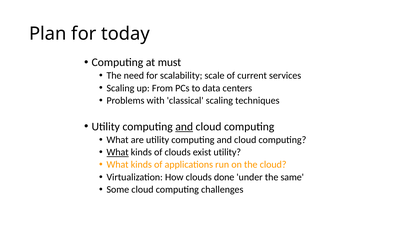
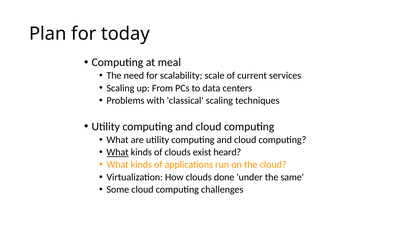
must: must -> meal (169, 62)
and underline: present -> none (184, 126)
exist utility: utility -> heard (227, 152)
